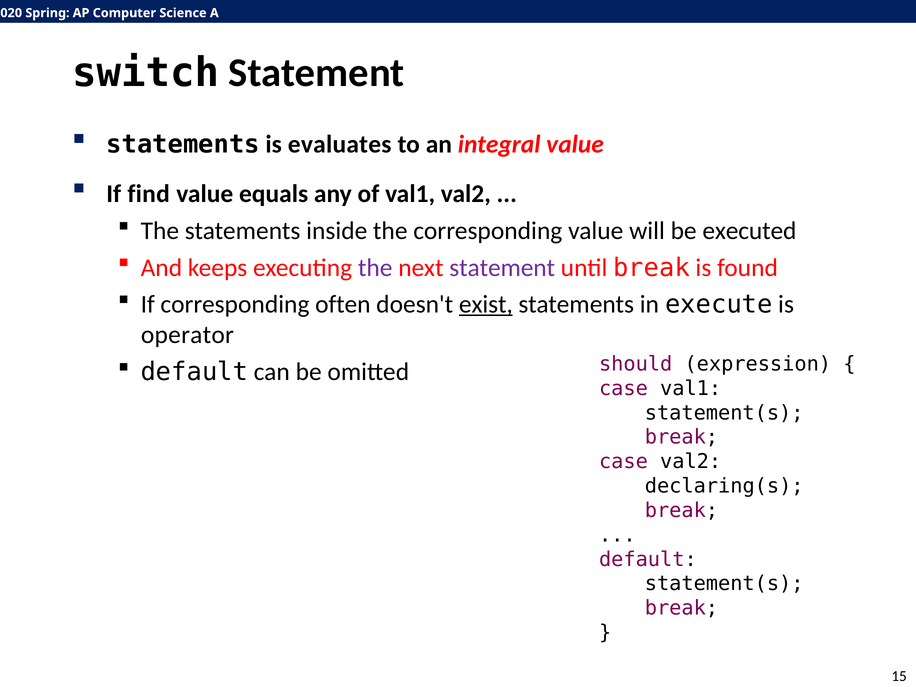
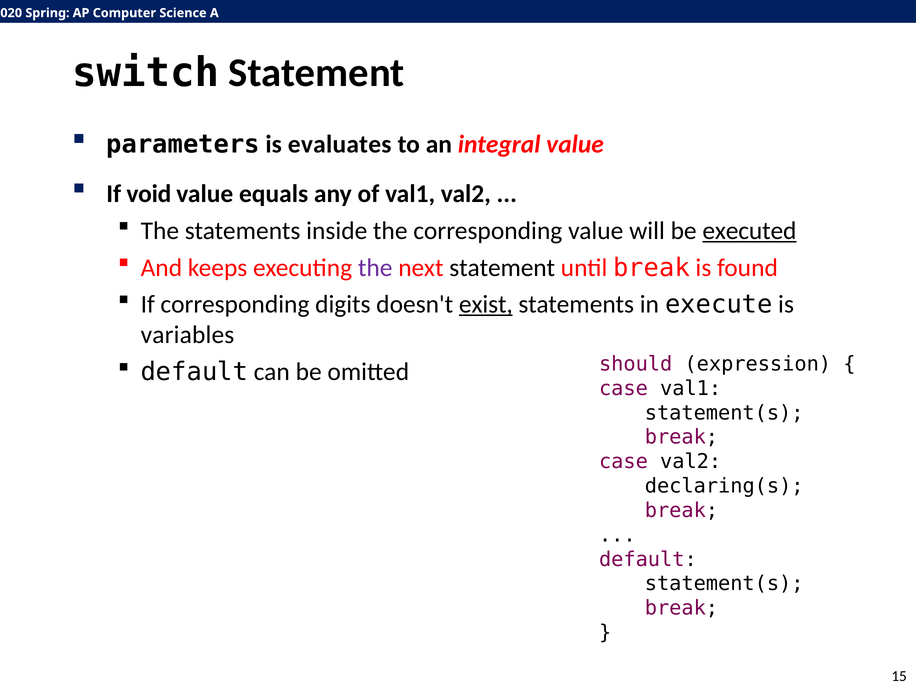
statements: statements -> parameters (183, 144)
find: find -> void (149, 194)
executed underline: none -> present (749, 231)
statement colour: purple -> black (502, 268)
often: often -> digits (343, 305)
operator: operator -> variables (188, 335)
